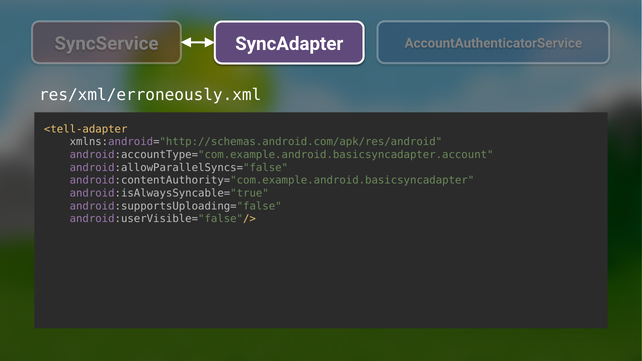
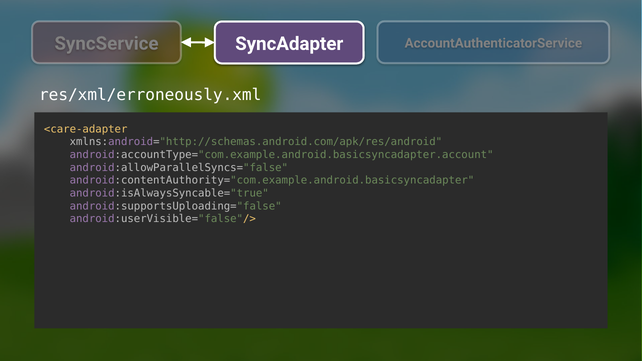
<tell-adapter: <tell-adapter -> <care-adapter (86, 129)
